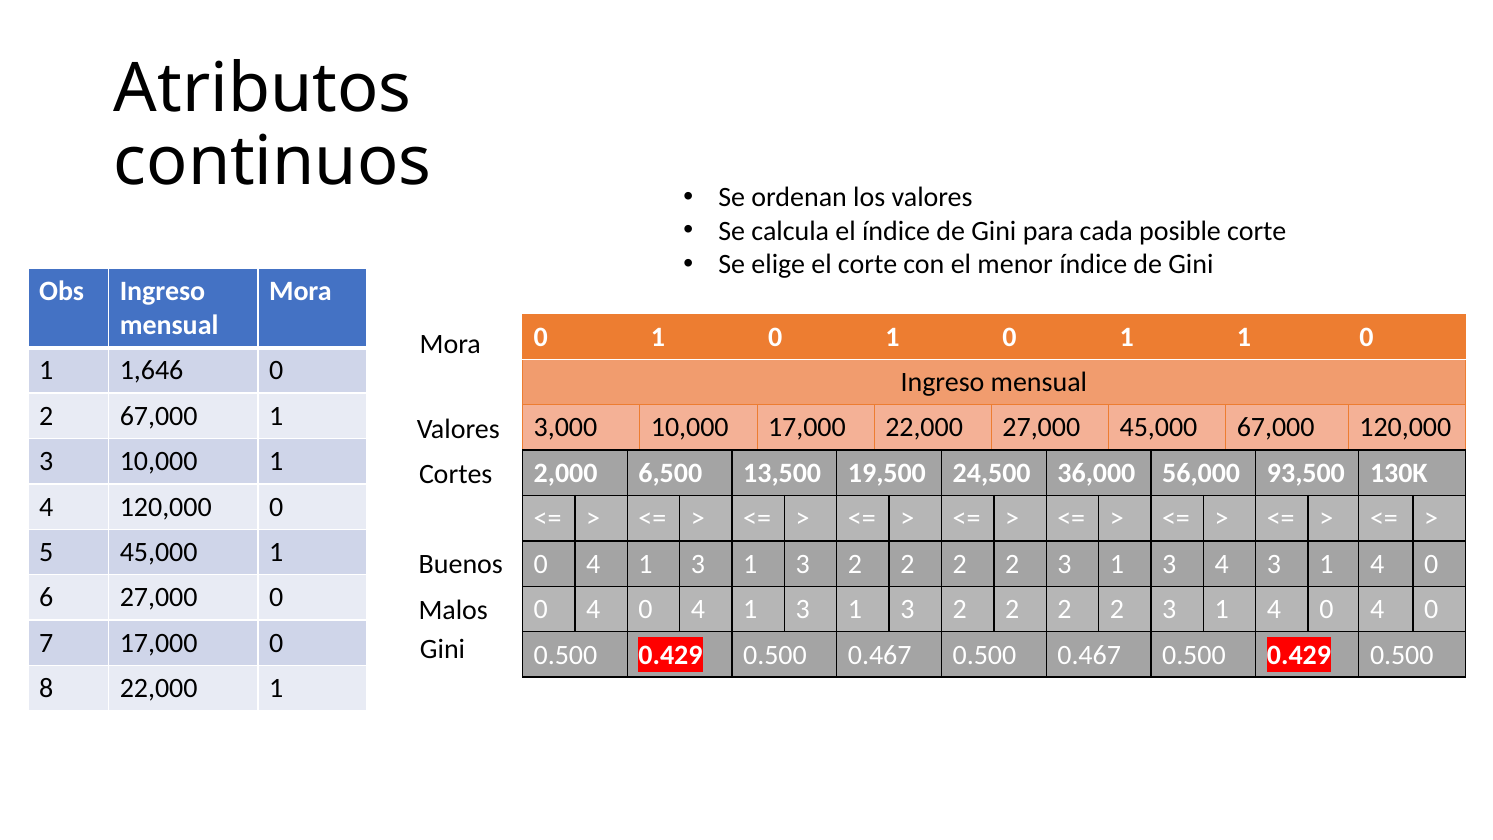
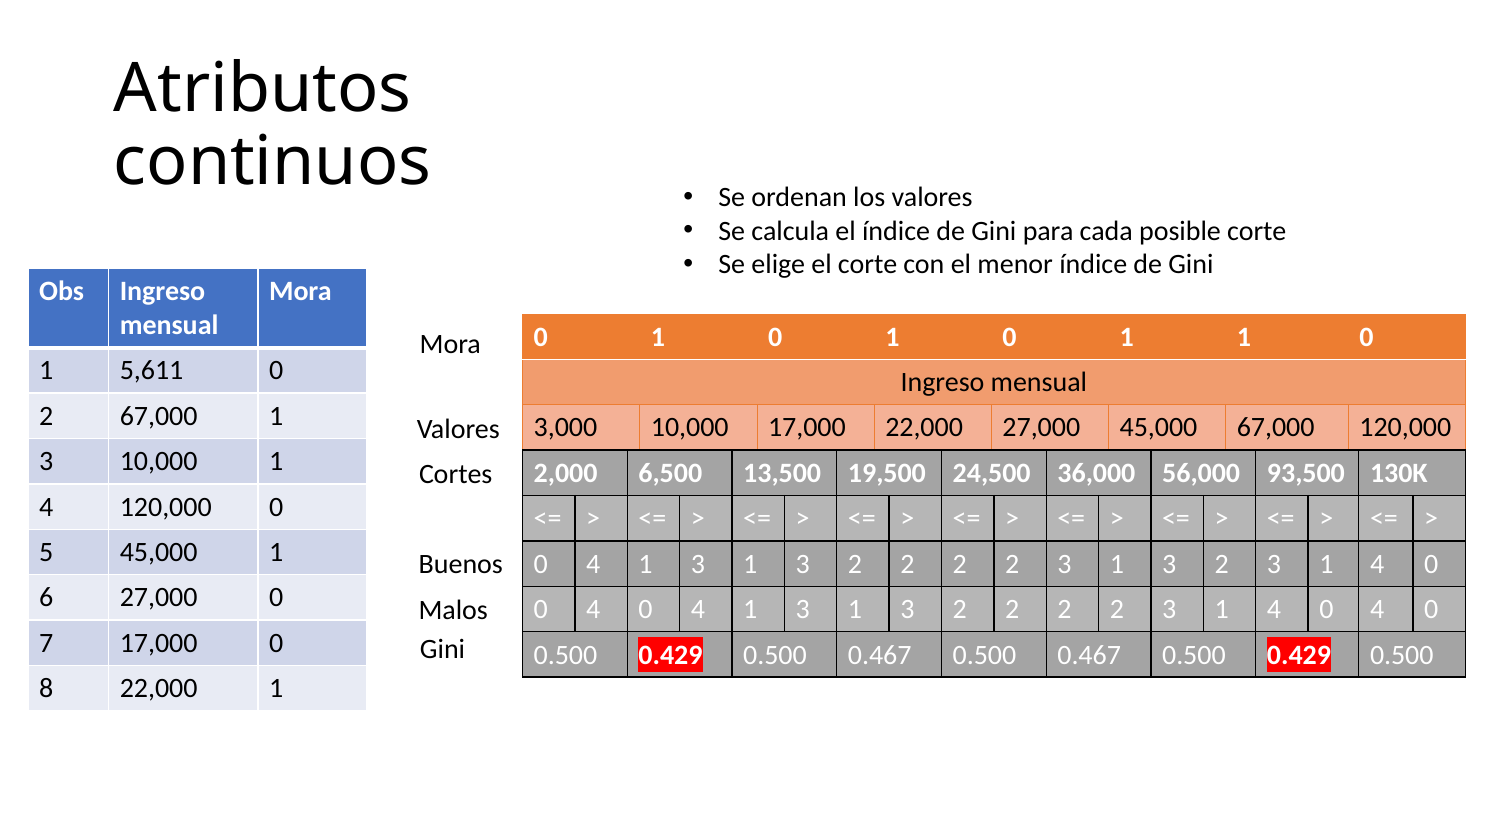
1,646: 1,646 -> 5,611 (152, 371)
4: 4 -> 2 (1222, 564)
